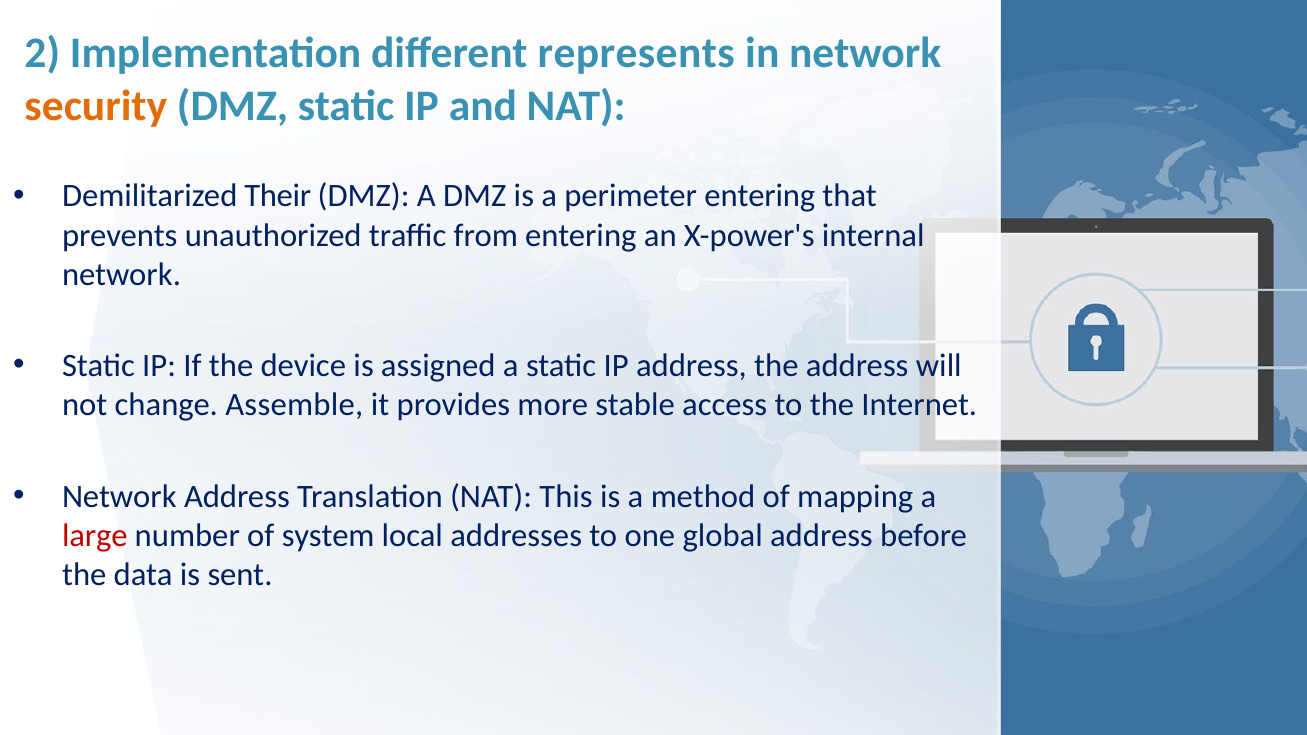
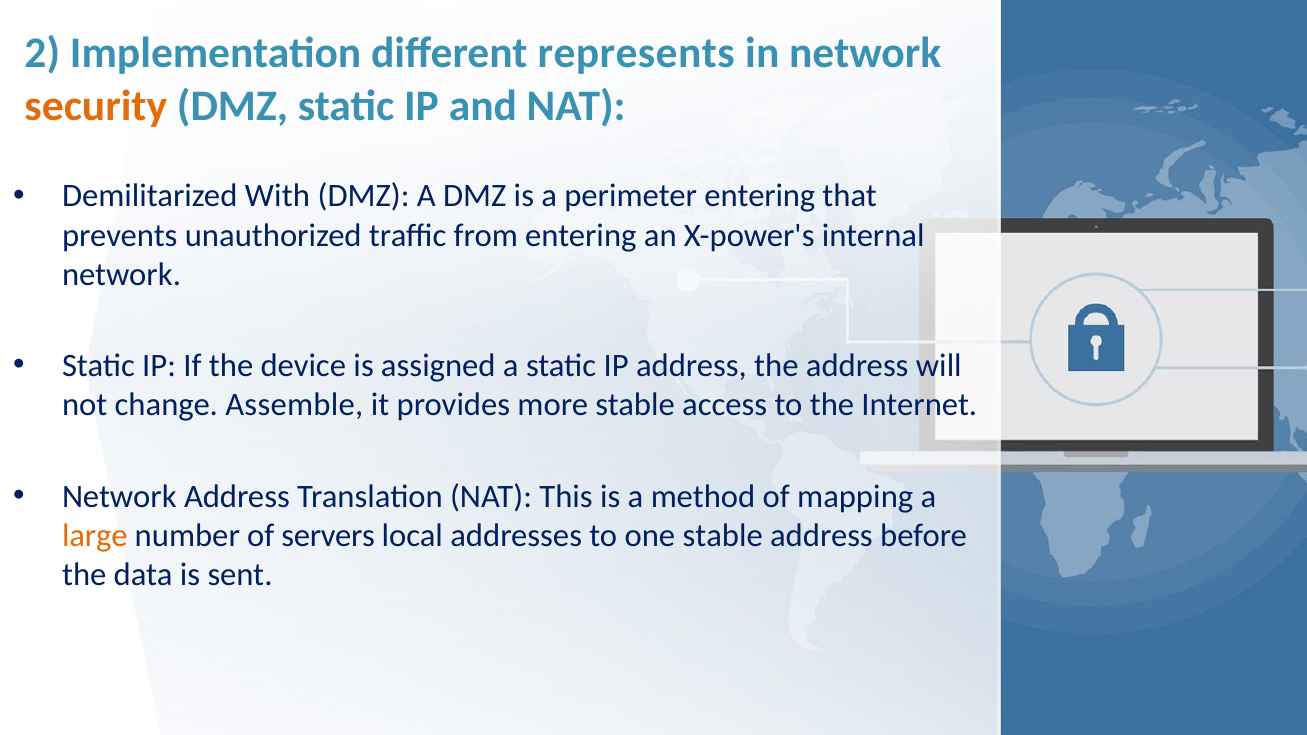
Their: Their -> With (277, 196)
large colour: red -> orange (95, 536)
system: system -> servers (328, 536)
one global: global -> stable (723, 536)
